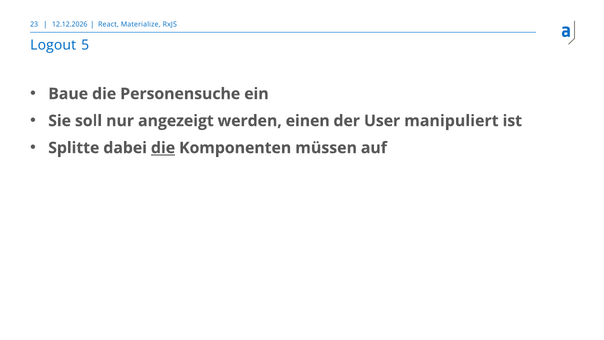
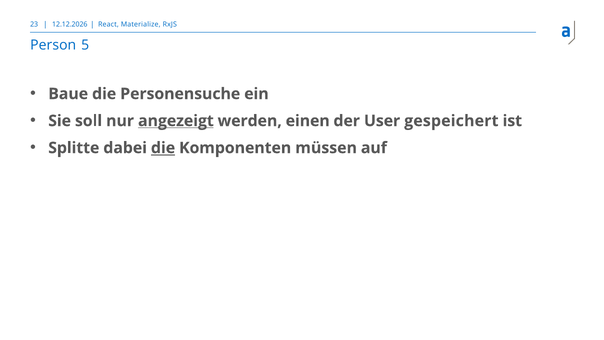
Logout: Logout -> Person (53, 45)
angezeigt underline: none -> present (176, 121)
manipuliert: manipuliert -> gespeichert (451, 121)
